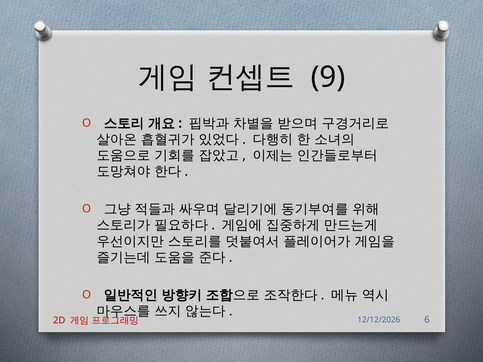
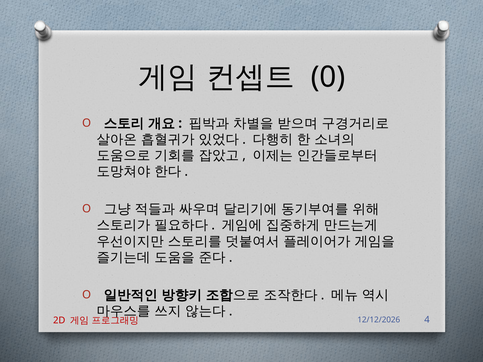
9: 9 -> 0 (328, 77)
6: 6 -> 4 (427, 320)
